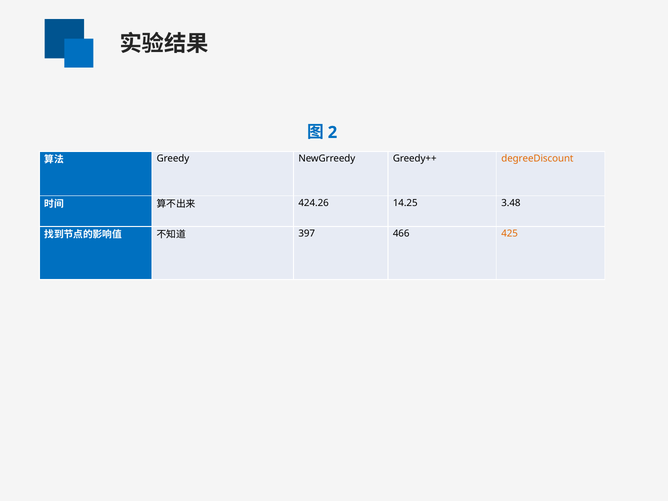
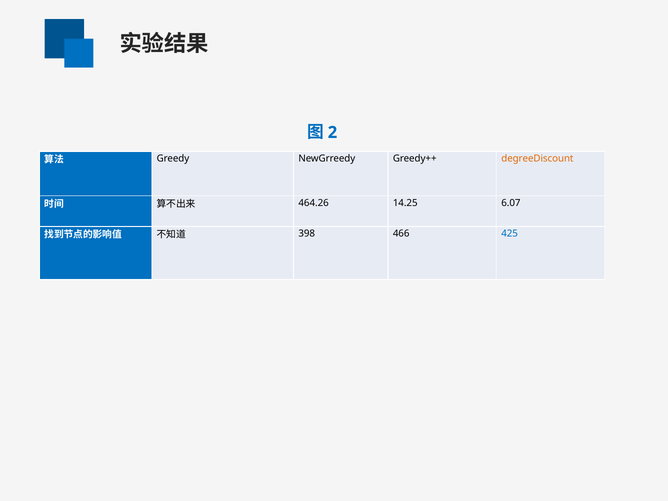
424.26: 424.26 -> 464.26 (314, 203)
3.48: 3.48 -> 6.07 (511, 203)
397: 397 -> 398 (307, 234)
425 colour: orange -> blue (510, 234)
